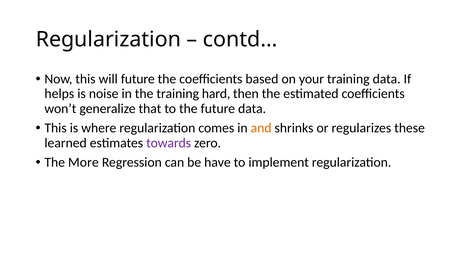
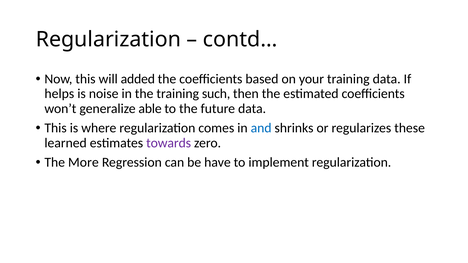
will future: future -> added (138, 79)
hard: hard -> such (216, 94)
that: that -> able (150, 109)
and colour: orange -> blue (261, 128)
